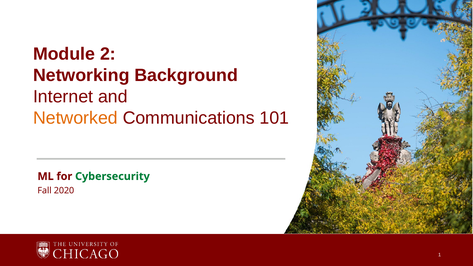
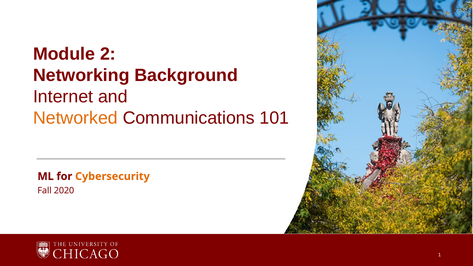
Cybersecurity colour: green -> orange (112, 176)
